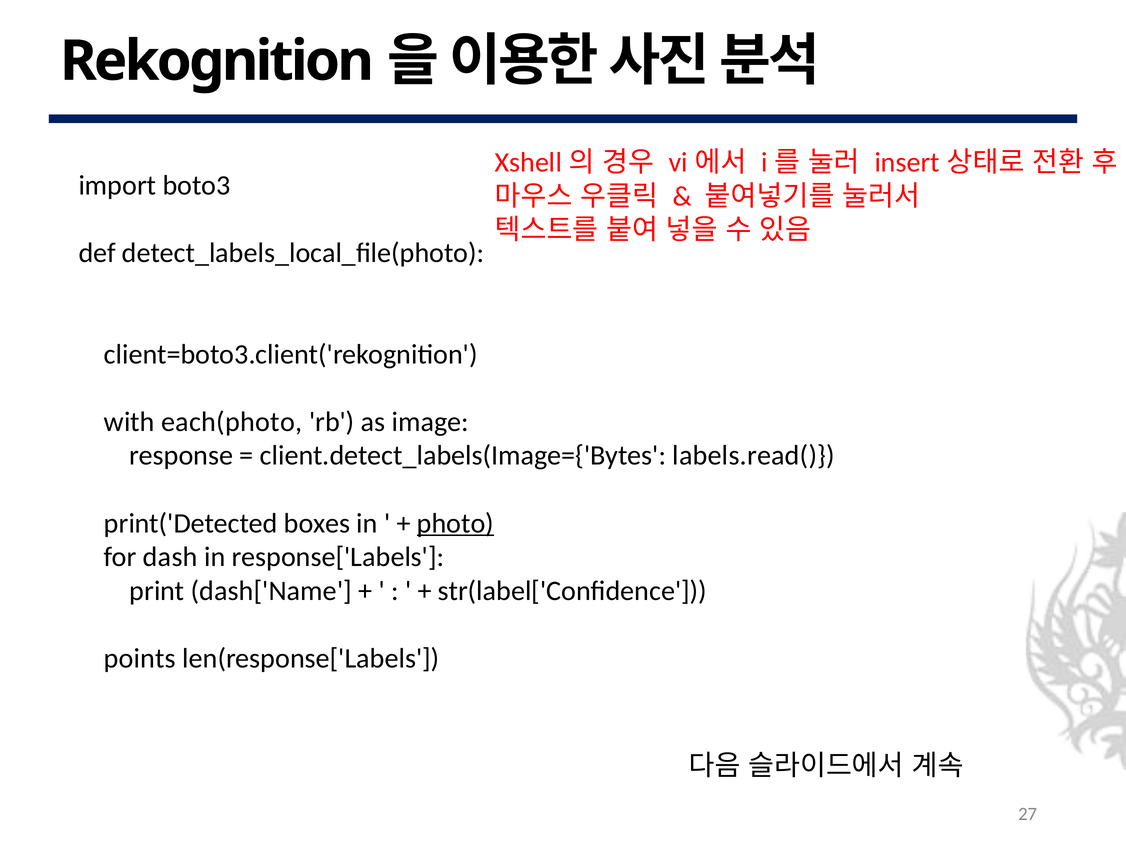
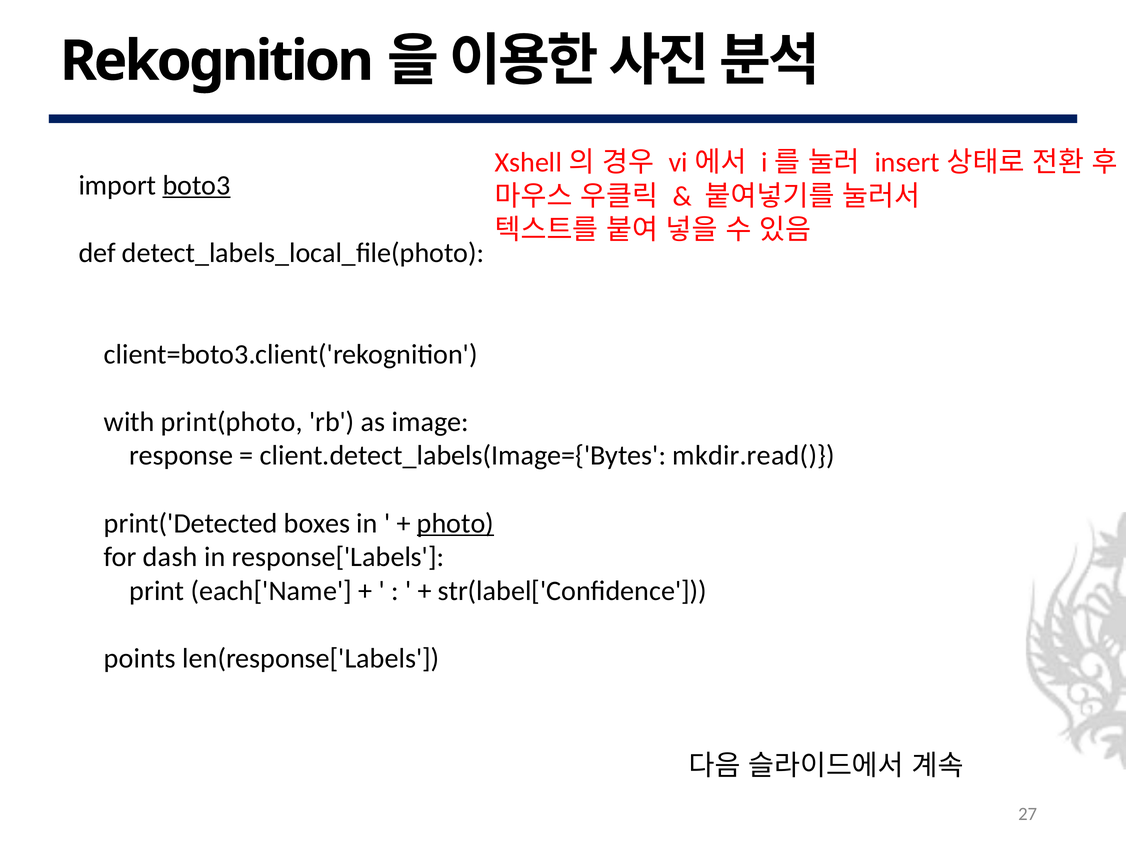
boto3 underline: none -> present (197, 185)
each(photo: each(photo -> print(photo (232, 422)
labels.read(: labels.read( -> mkdir.read( (754, 455)
dash['Name: dash['Name -> each['Name (271, 590)
